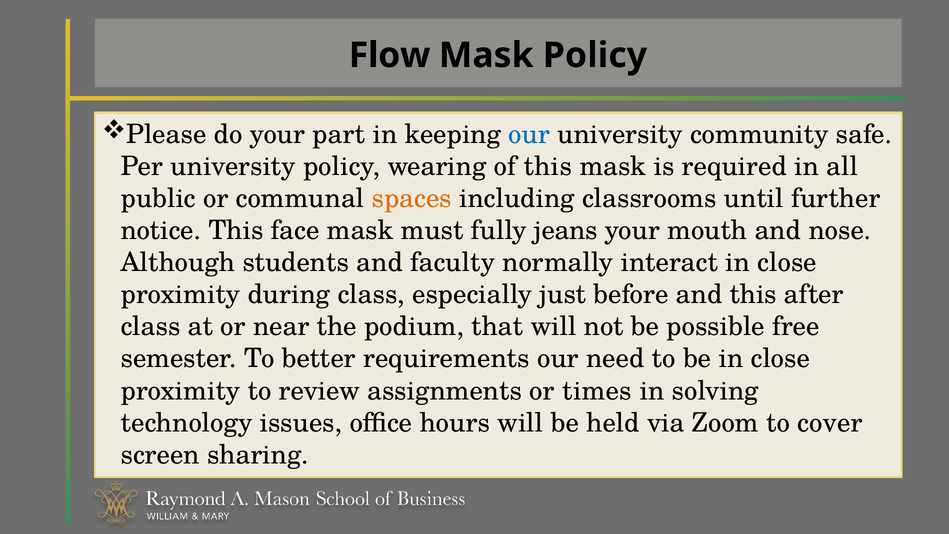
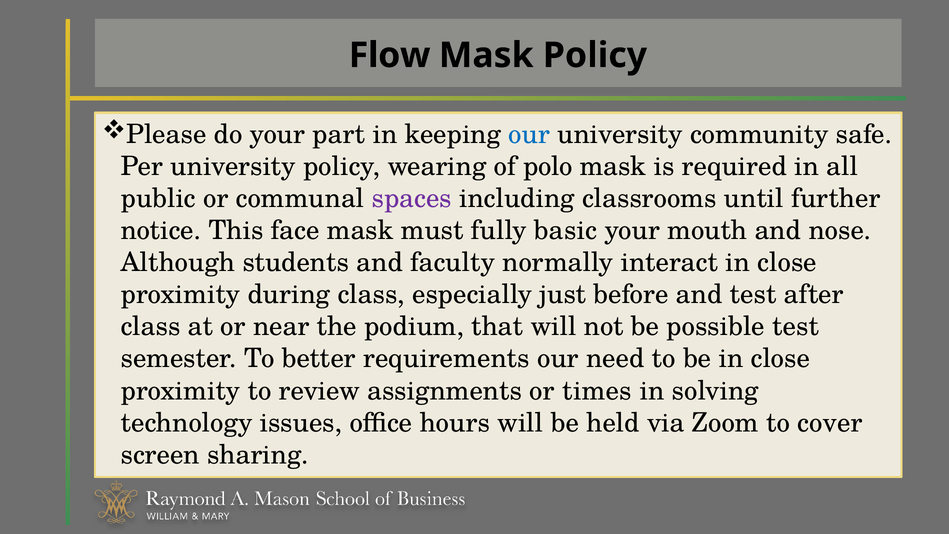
of this: this -> polo (548, 166)
spaces colour: orange -> purple (412, 198)
jeans: jeans -> basic (566, 230)
and this: this -> test (753, 294)
possible free: free -> test (796, 326)
